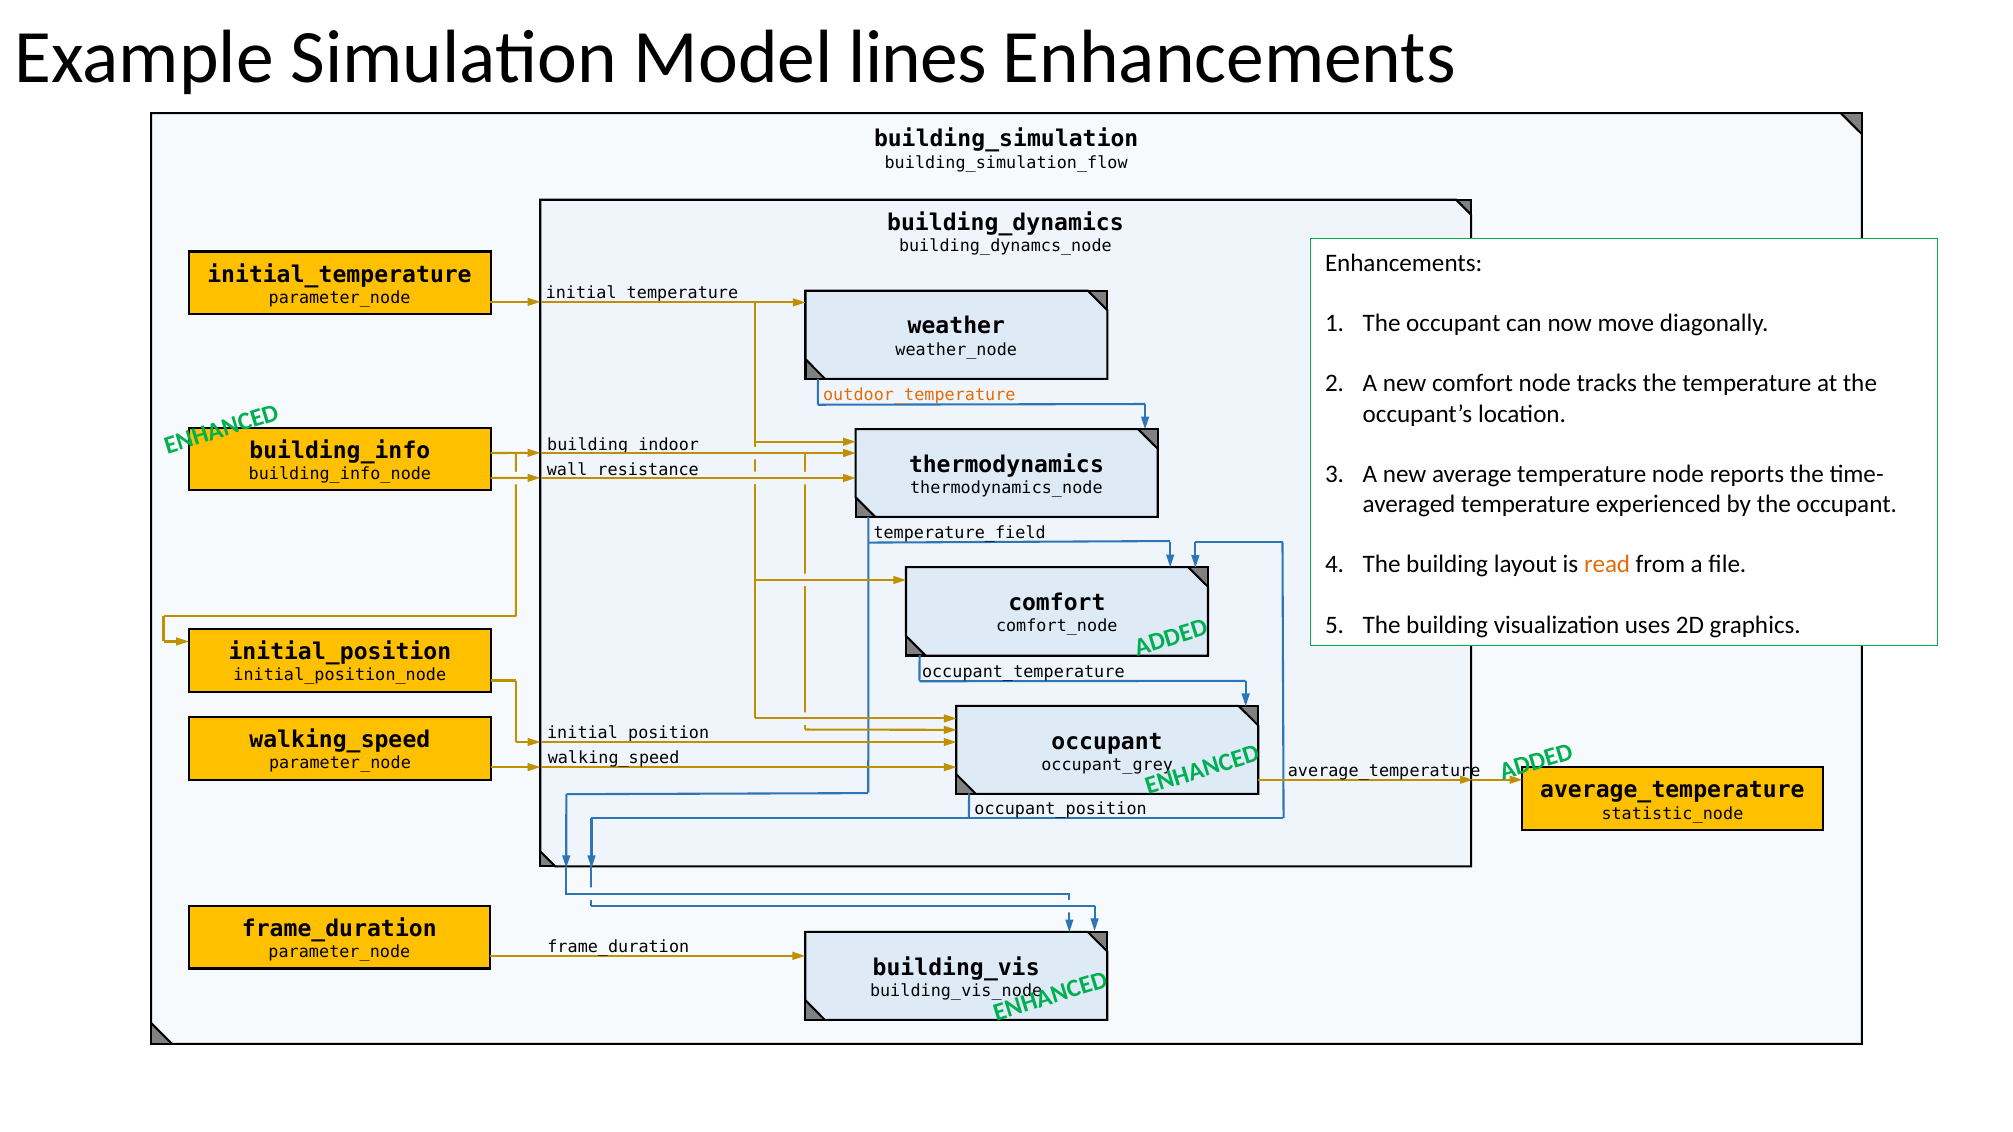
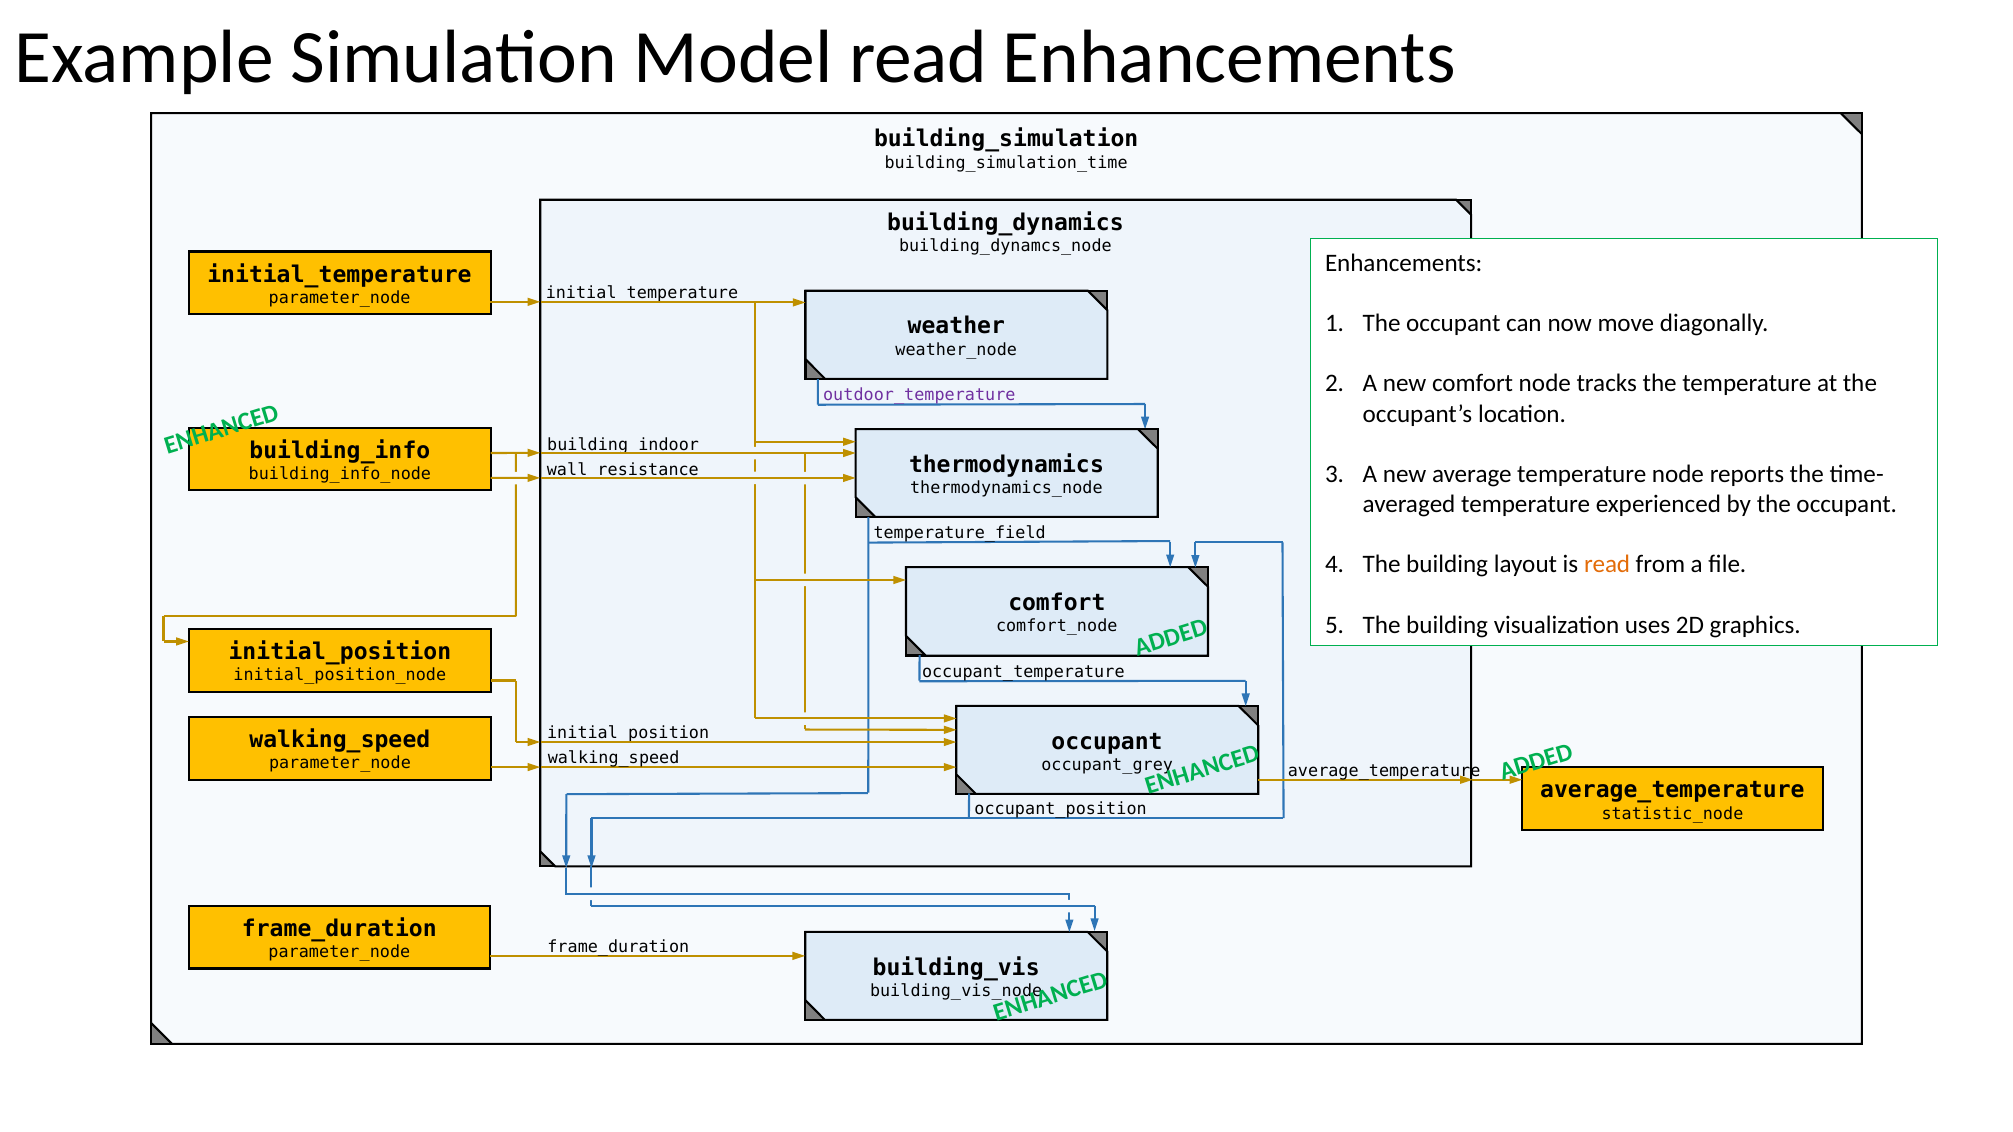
Model lines: lines -> read (918, 58)
building_simulation_flow: building_simulation_flow -> building_simulation_time (1006, 163)
outdoor_temperature colour: orange -> purple (919, 395)
